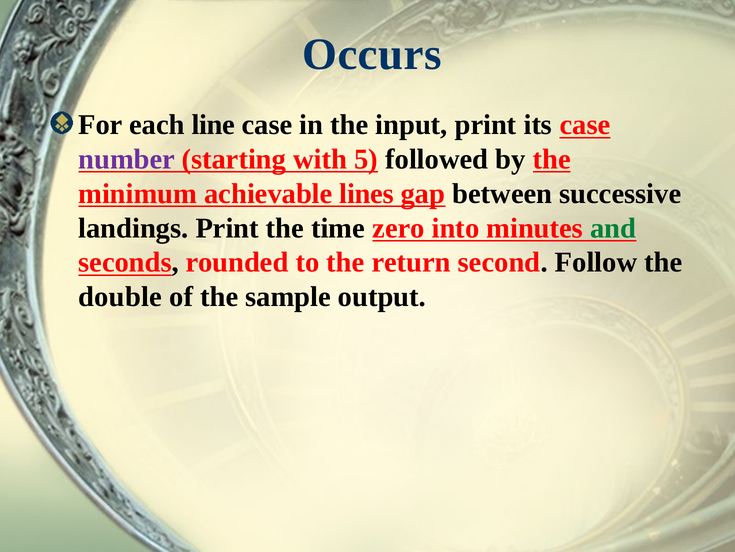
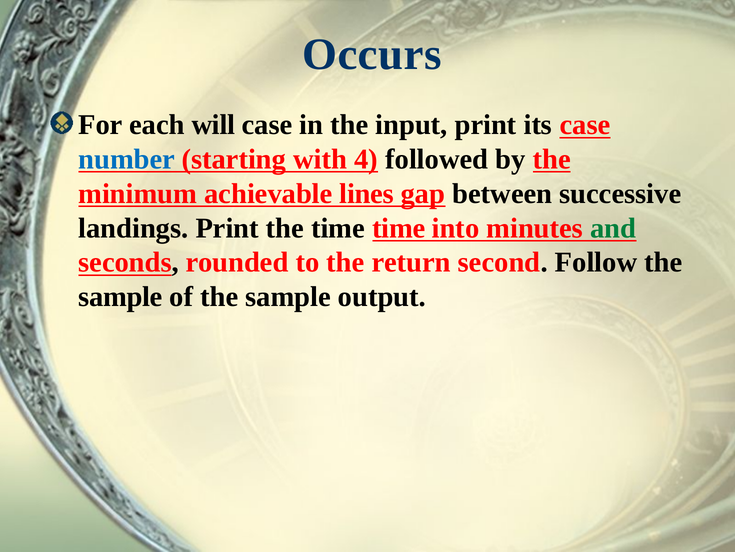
line: line -> will (213, 125)
number colour: purple -> blue (127, 159)
5: 5 -> 4 (366, 159)
time zero: zero -> time (399, 228)
double: double -> sample (120, 296)
